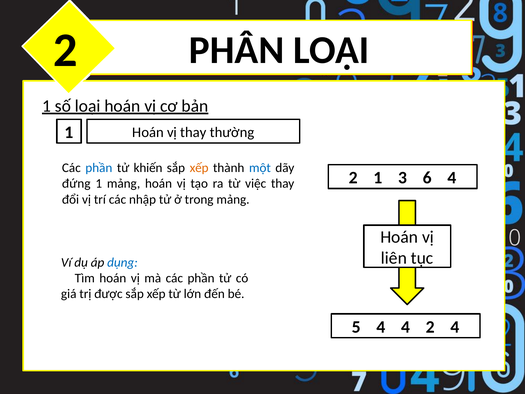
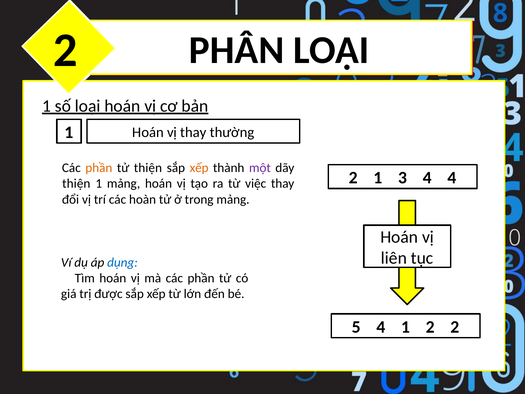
phần colour: blue -> orange (99, 168)
tử khiến: khiến -> thiện (148, 168)
một colour: blue -> purple (260, 168)
6: 6 -> 4 (427, 178)
đứng: đứng -> thiện (76, 184)
nhập: nhập -> hoàn (143, 199)
4 4: 4 -> 1 (406, 327)
2 4: 4 -> 2 (455, 327)
